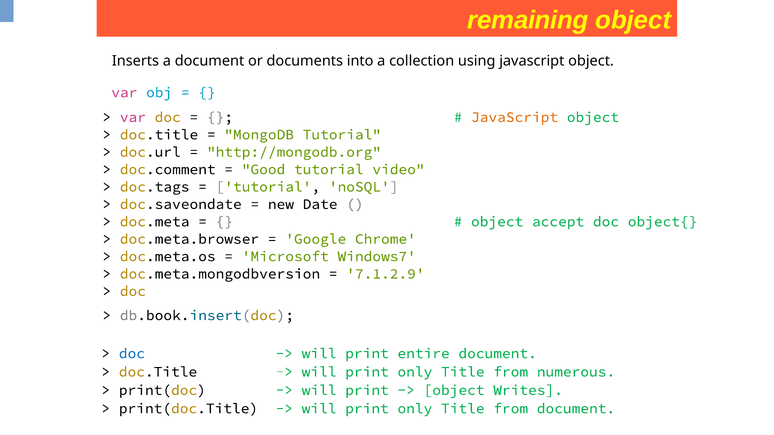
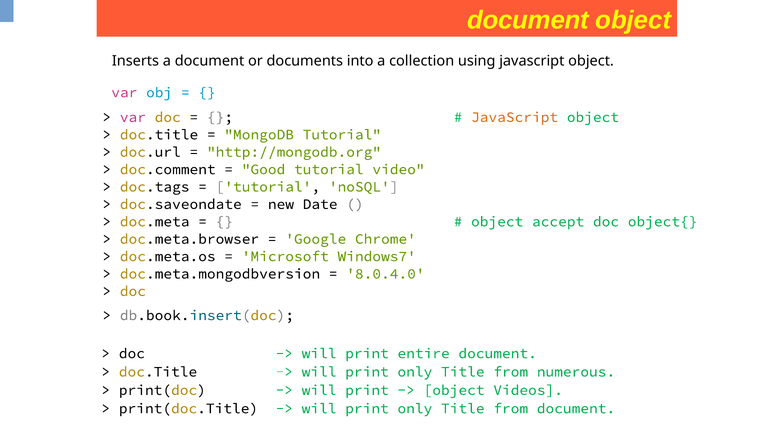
remaining: remaining -> document (528, 20)
7.1.2.9: 7.1.2.9 -> 8.0.4.0 (385, 274)
doc colour: blue -> black (132, 354)
Writes: Writes -> Videos (528, 390)
